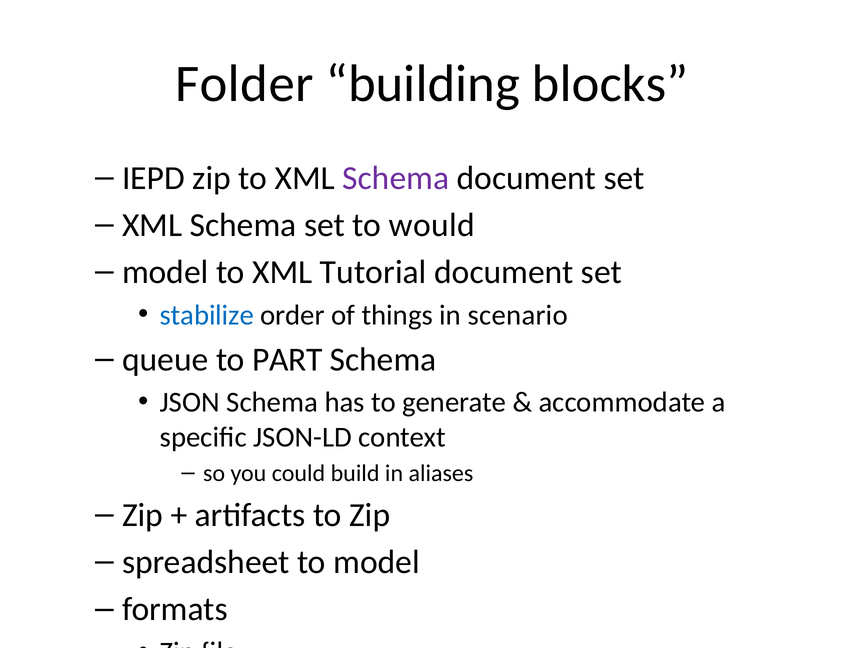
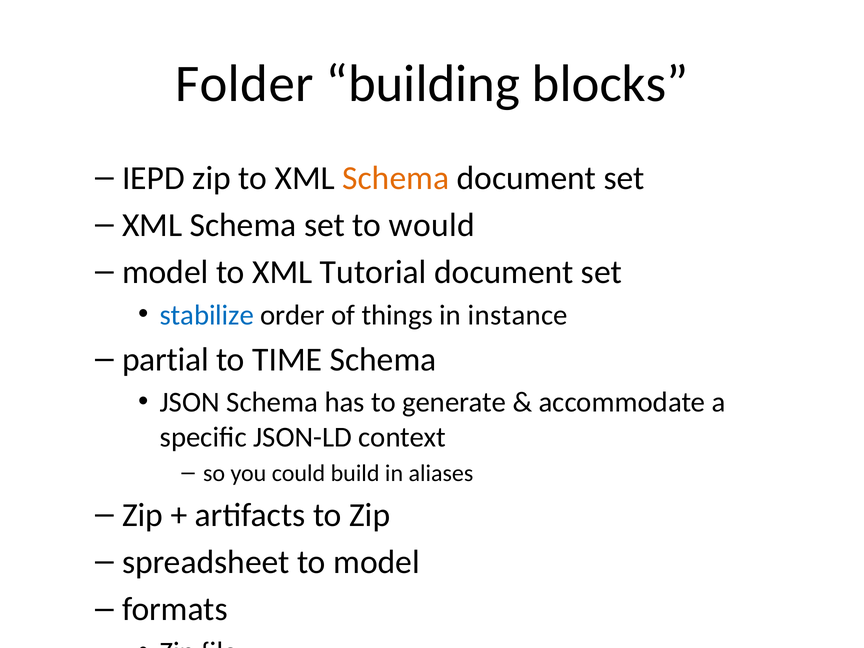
Schema colour: purple -> orange (396, 178)
scenario: scenario -> instance (518, 315)
queue: queue -> partial (165, 360)
PART: PART -> TIME (287, 360)
